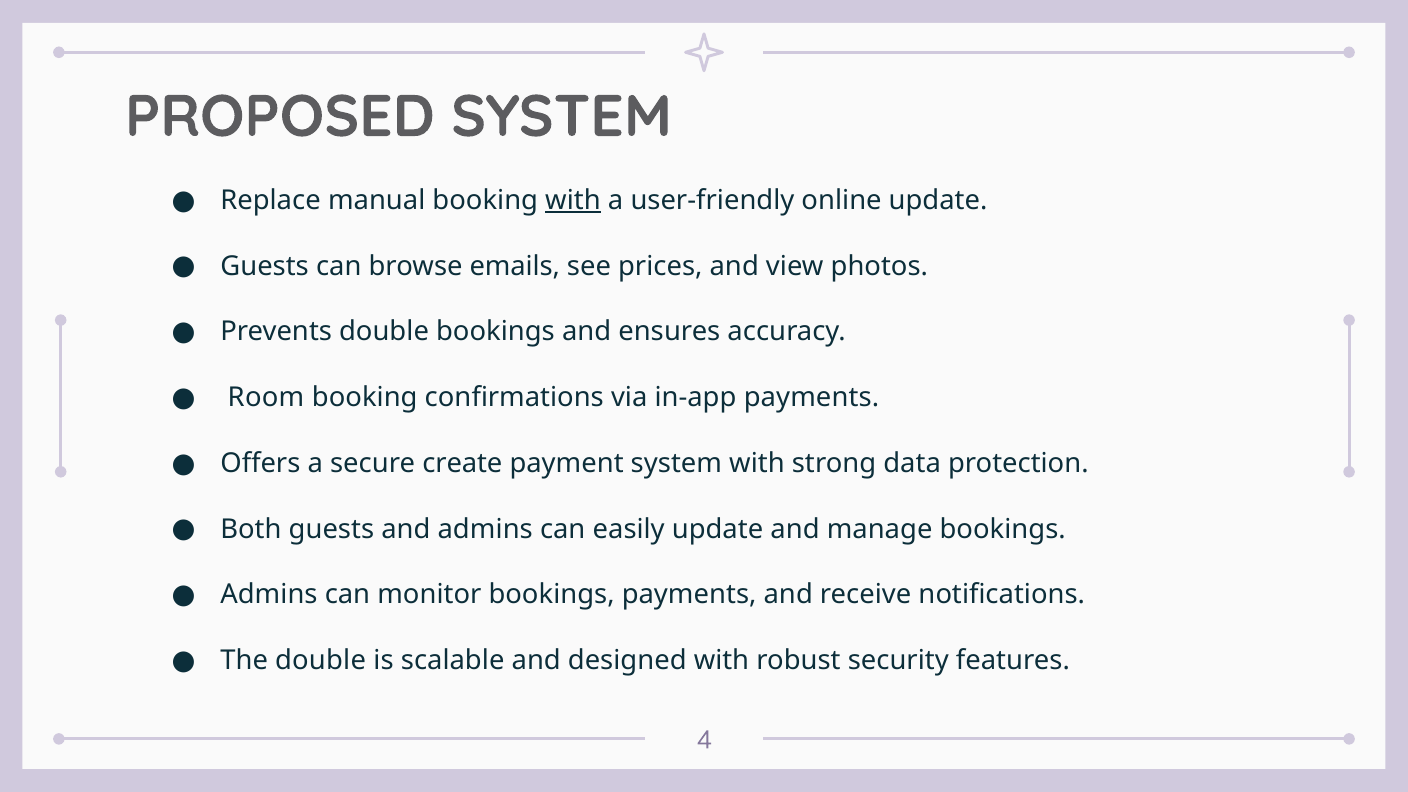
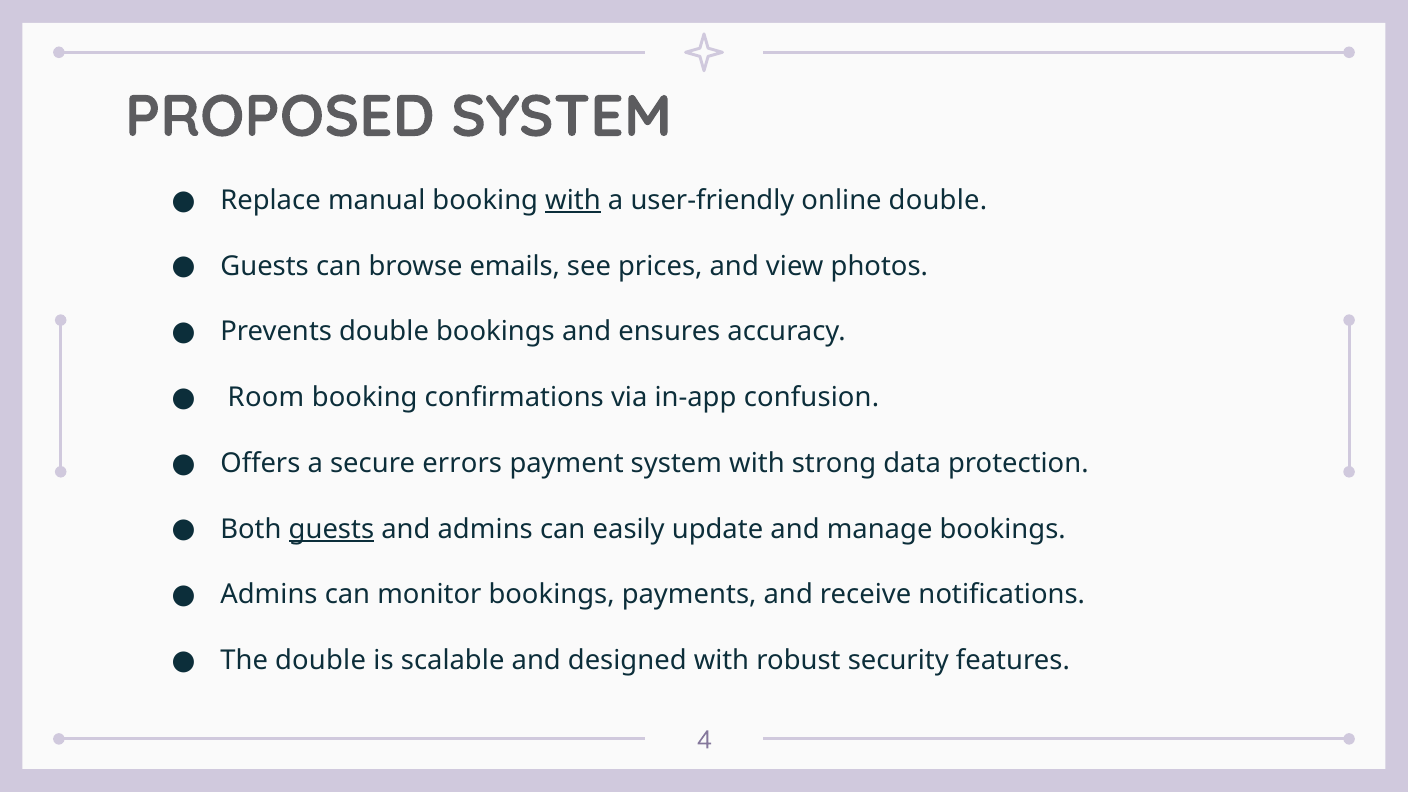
online update: update -> double (938, 200)
in-app payments: payments -> confusion (811, 398)
create: create -> errors (462, 463)
guests underline: none -> present (331, 529)
